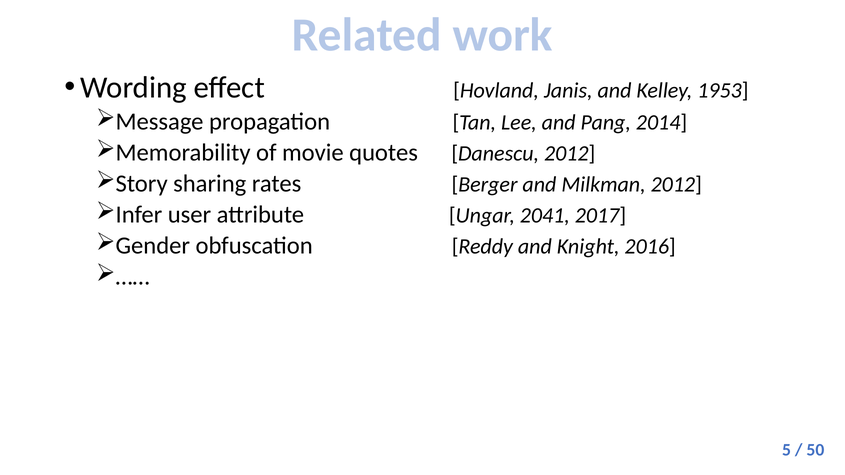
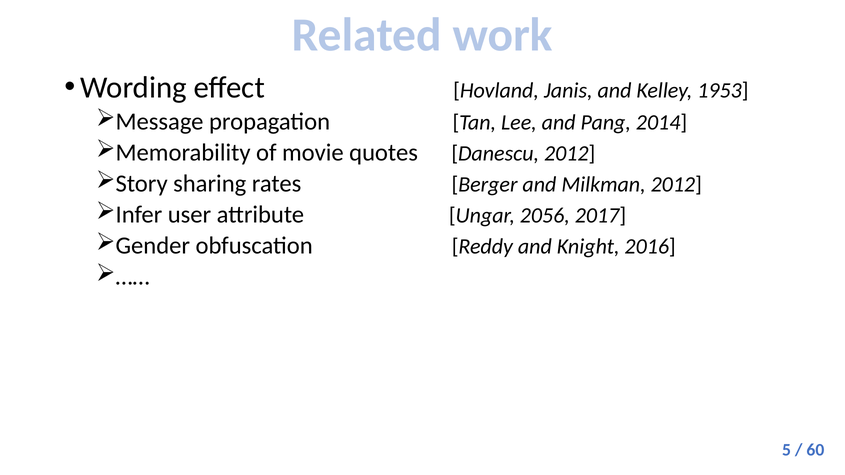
2041: 2041 -> 2056 (545, 216)
50: 50 -> 60 (815, 450)
